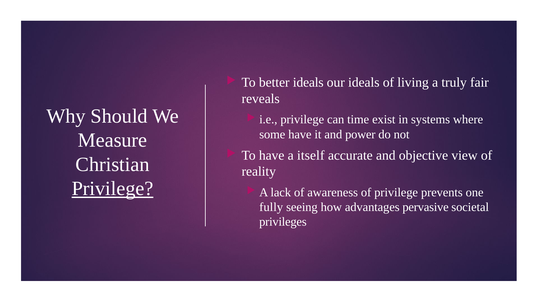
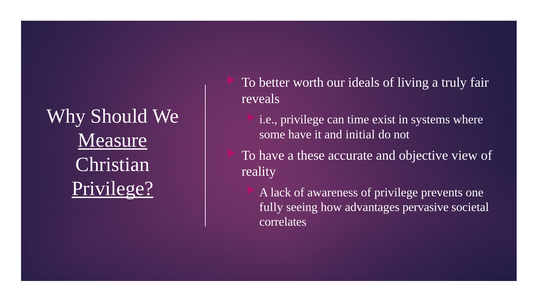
better ideals: ideals -> worth (308, 83)
power: power -> initial (360, 135)
Measure underline: none -> present (113, 141)
itself: itself -> these (311, 156)
privileges: privileges -> correlates (283, 222)
